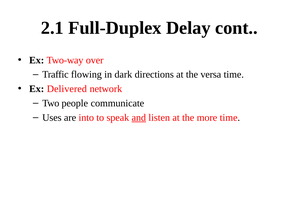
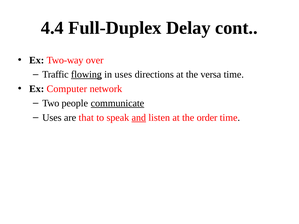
2.1: 2.1 -> 4.4 (52, 28)
flowing underline: none -> present (86, 75)
in dark: dark -> uses (123, 75)
Delivered: Delivered -> Computer (67, 89)
communicate underline: none -> present (117, 103)
into: into -> that (86, 118)
more: more -> order (207, 118)
